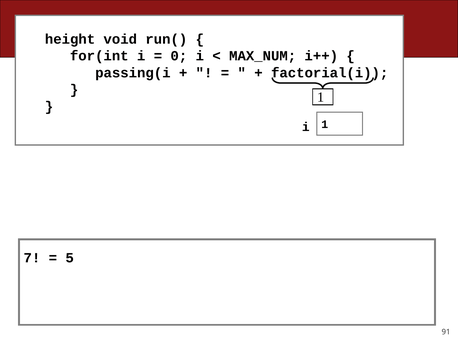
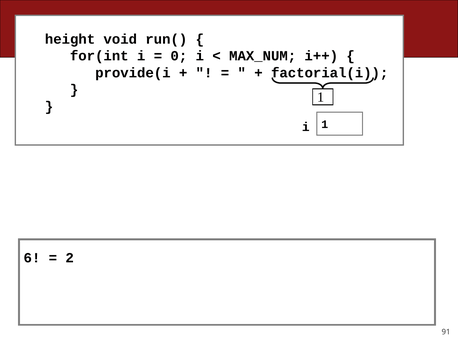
passing(i: passing(i -> provide(i (133, 73)
7: 7 -> 6 (32, 257)
5: 5 -> 2 (70, 257)
